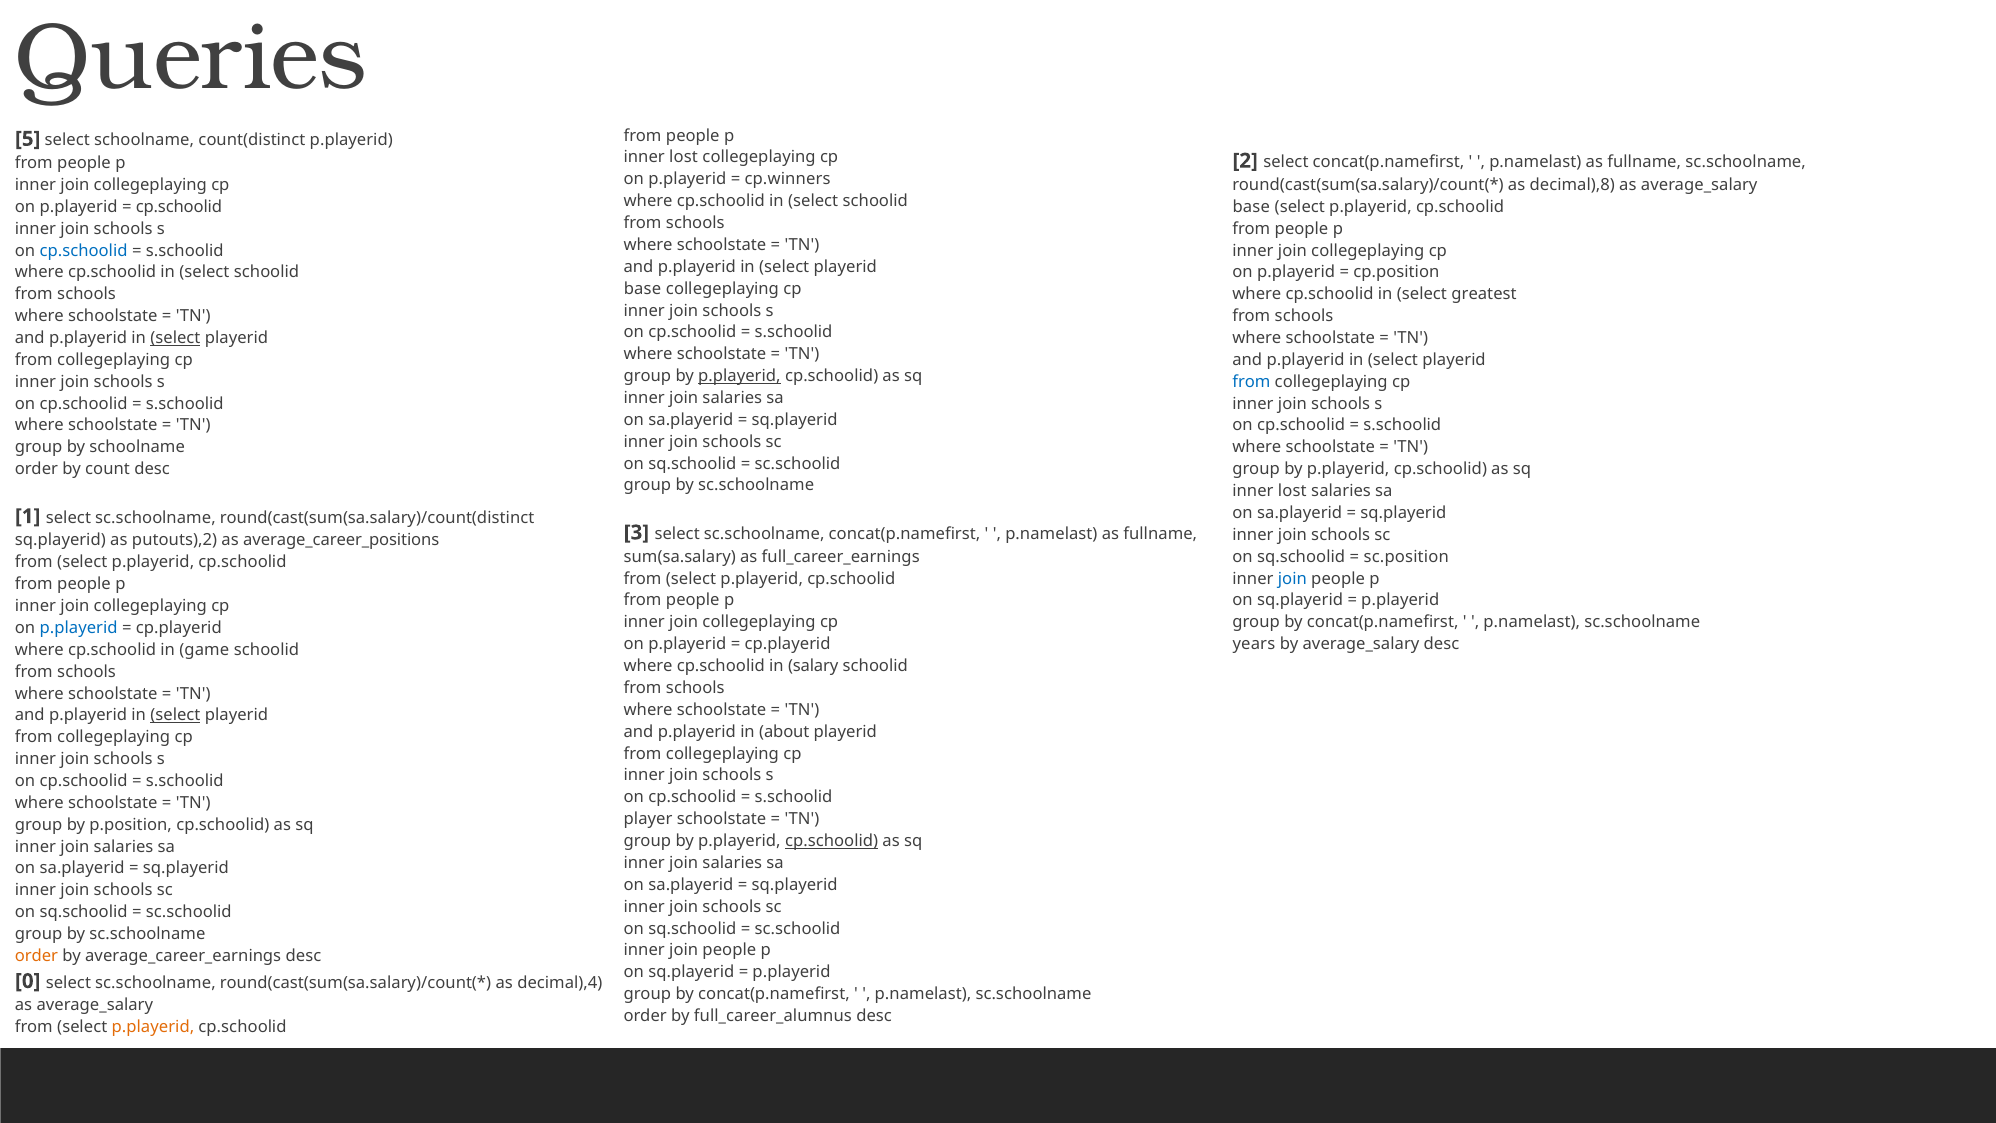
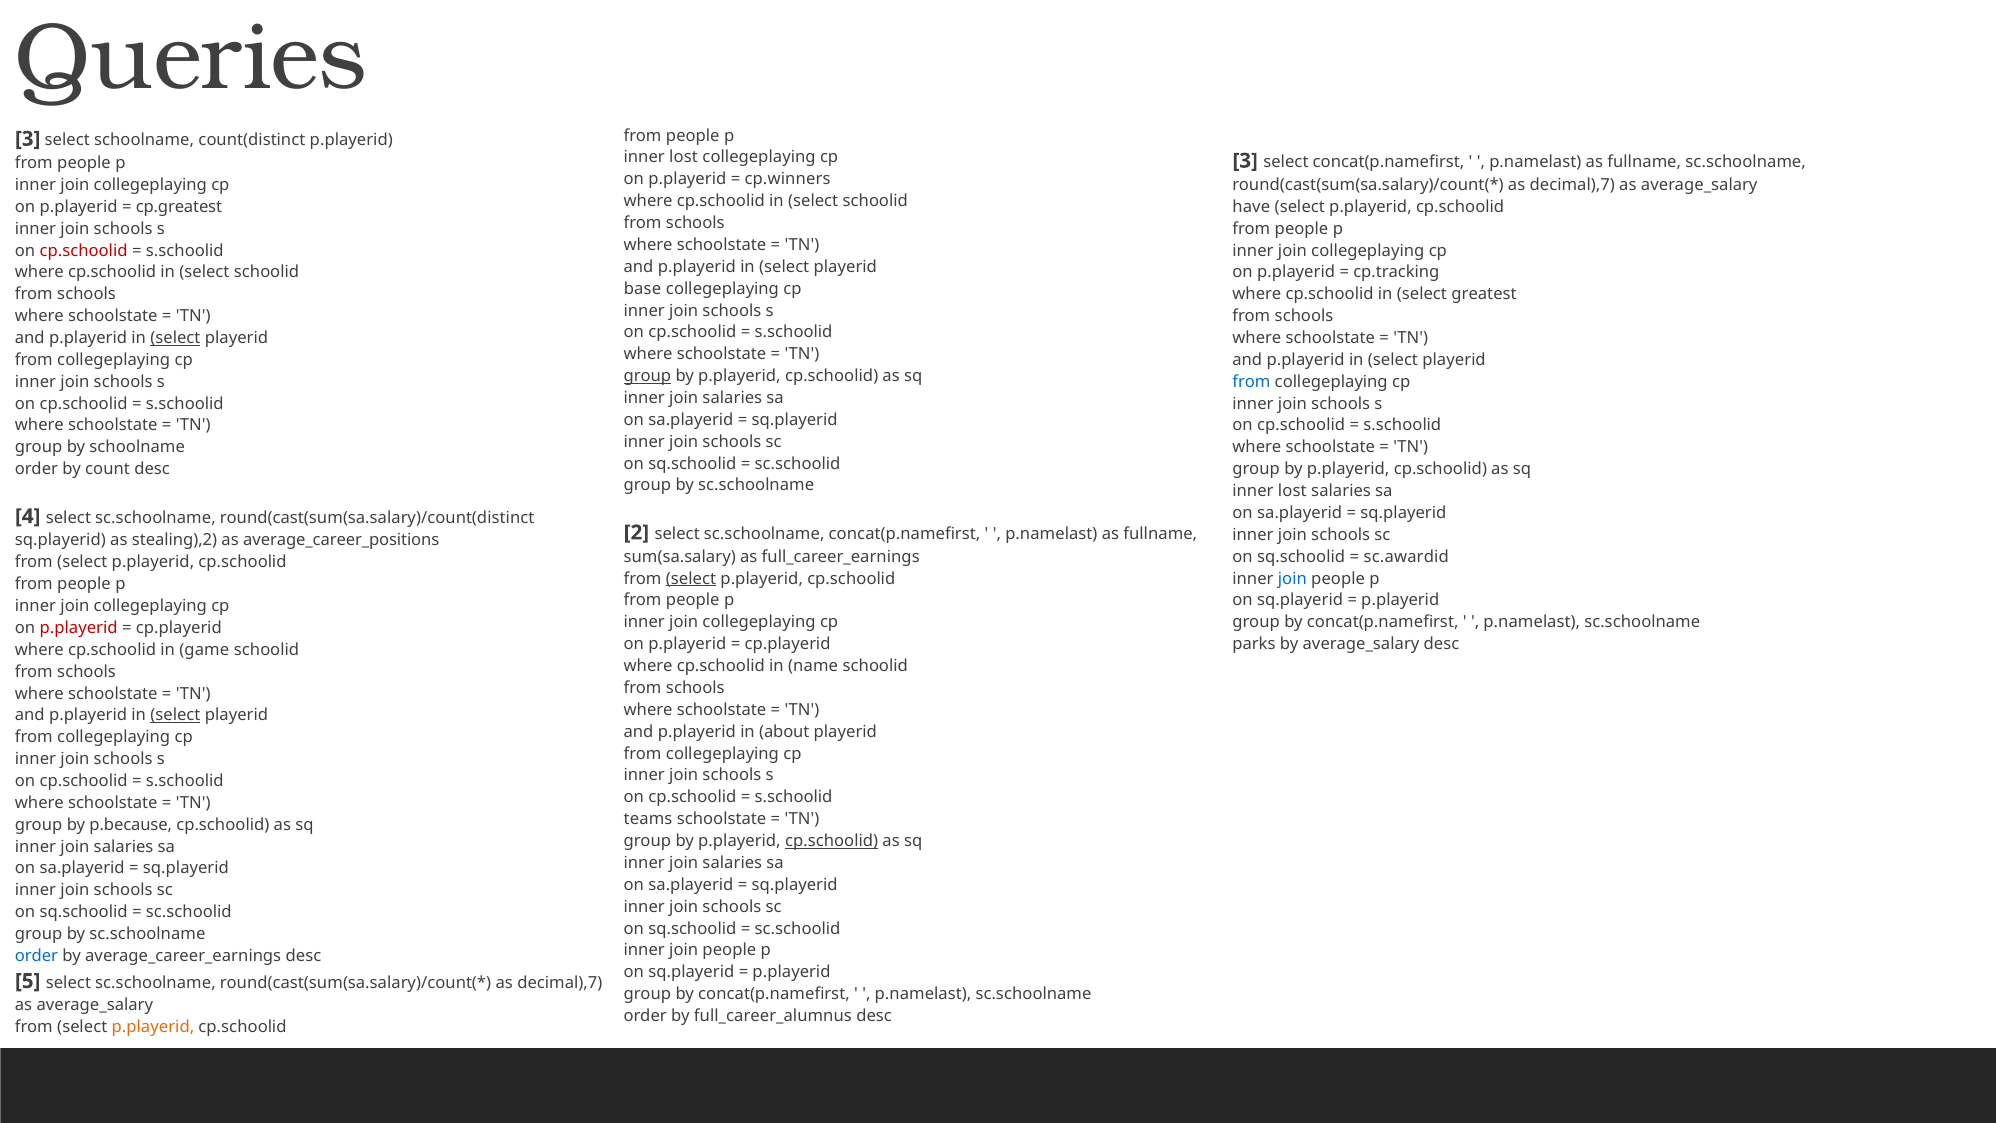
5: 5 -> 3 (28, 139)
2: 2 -> 3 (1245, 161)
decimal),8: decimal),8 -> decimal),7 (1572, 185)
cp.schoolid: cp.schoolid -> cp.greatest (179, 207)
base: base -> have (1251, 207)
cp.schoolid colour: blue -> red (84, 250)
cp.position: cp.position -> cp.tracking (1396, 272)
group underline: none -> present (647, 376)
p.playerid underline: present -> none (739, 376)
1: 1 -> 4 (28, 516)
3: 3 -> 2 (636, 532)
putouts),2: putouts),2 -> stealing),2 (175, 540)
sc.position: sc.position -> sc.awardid (1406, 557)
select underline: none -> present (691, 578)
p.playerid colour: blue -> red (79, 628)
years: years -> parks (1254, 644)
salary: salary -> name (813, 666)
player: player -> teams (648, 819)
p.position: p.position -> p.because (131, 825)
order colour: orange -> blue (37, 956)
0: 0 -> 5 (28, 981)
decimal),4: decimal),4 -> decimal),7 (560, 982)
